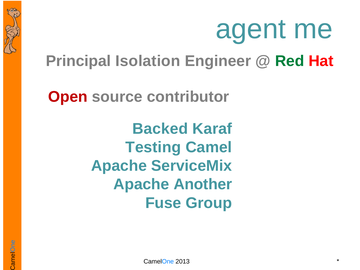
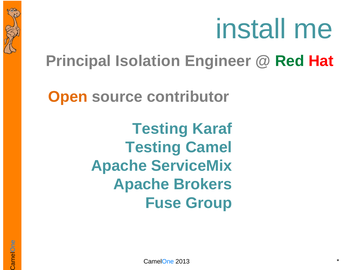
agent: agent -> install (251, 29)
Open colour: red -> orange (68, 97)
Backed: Backed -> Testing (160, 129)
Another: Another -> Brokers (203, 184)
